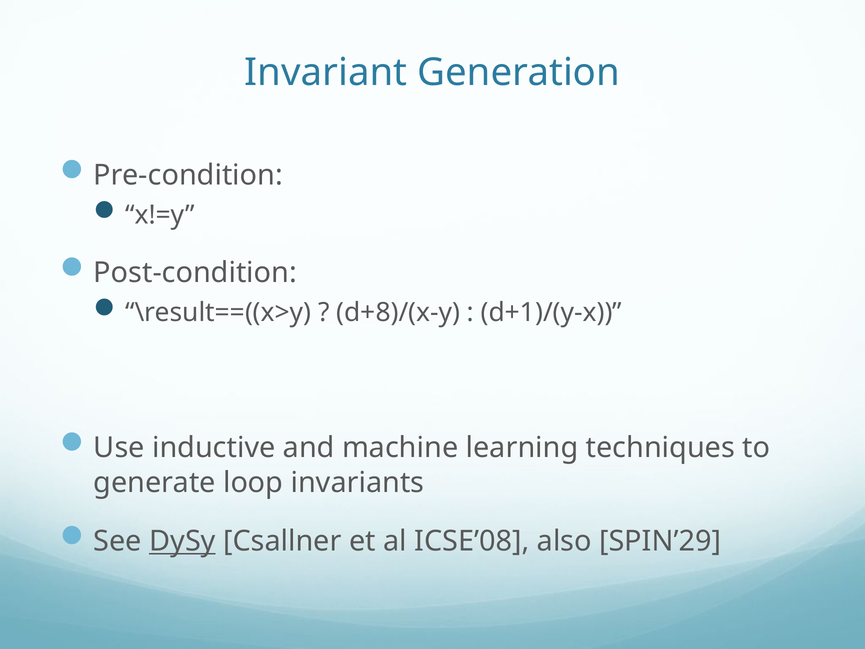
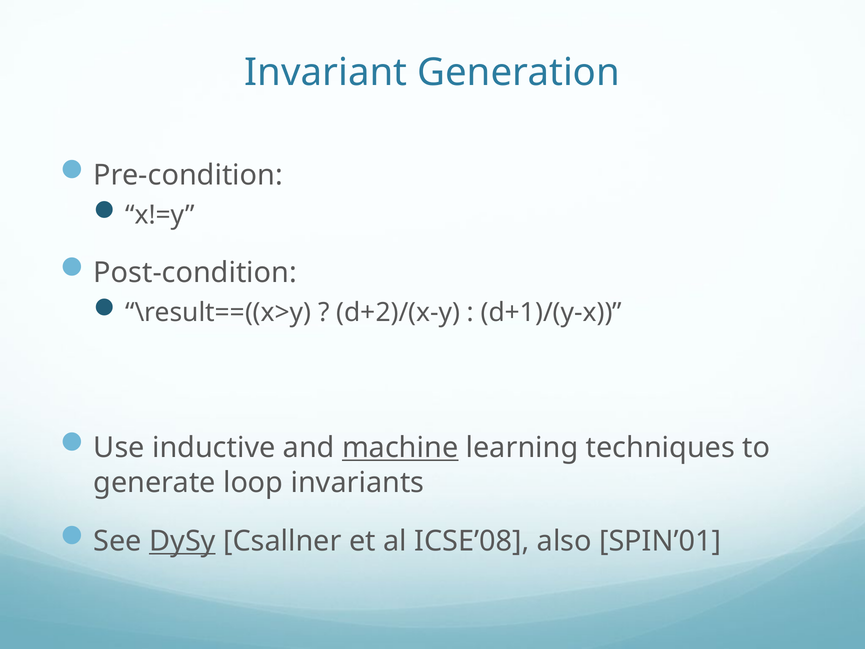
d+8)/(x-y: d+8)/(x-y -> d+2)/(x-y (398, 313)
machine underline: none -> present (400, 448)
SPIN’29: SPIN’29 -> SPIN’01 (660, 541)
